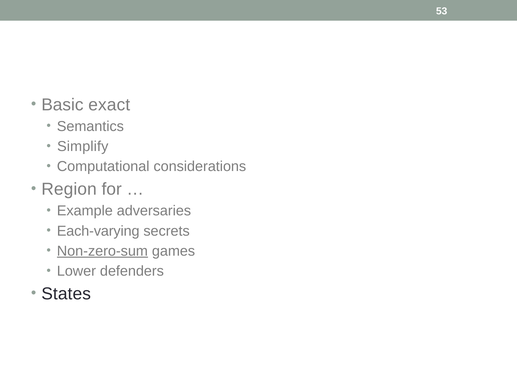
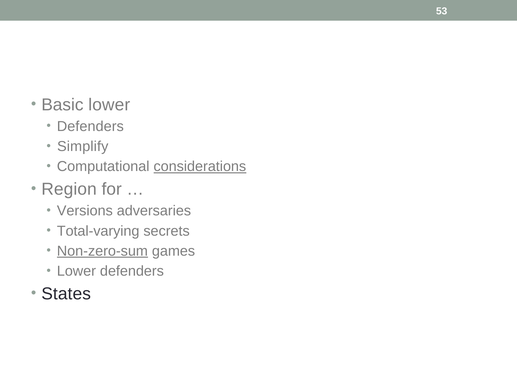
Basic exact: exact -> lower (109, 105)
Semantics: Semantics -> Defenders (90, 126)
considerations underline: none -> present (200, 166)
Example: Example -> Versions (85, 211)
Each-varying: Each-varying -> Total-varying (98, 231)
